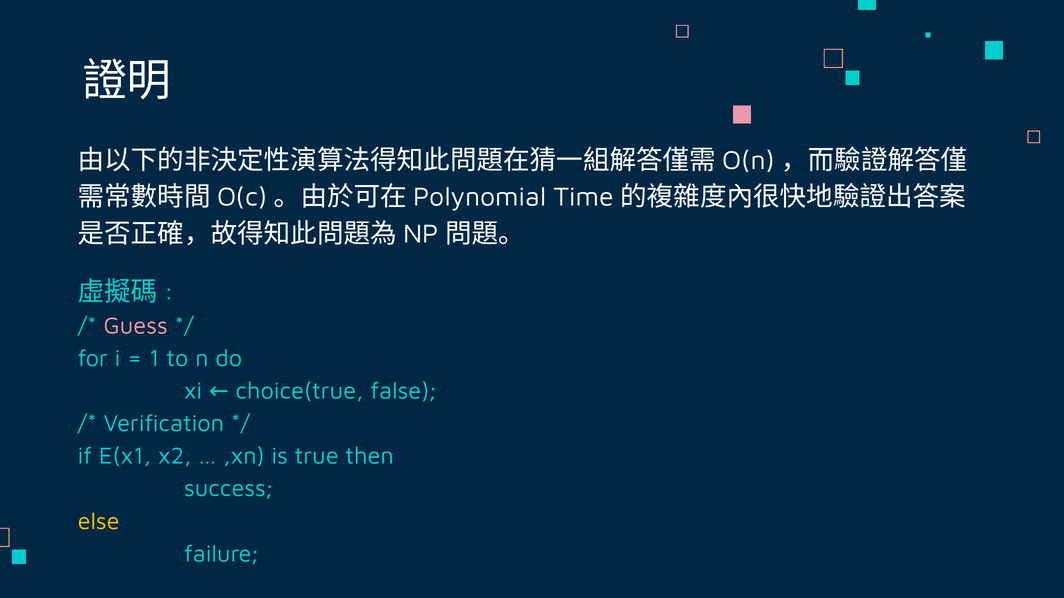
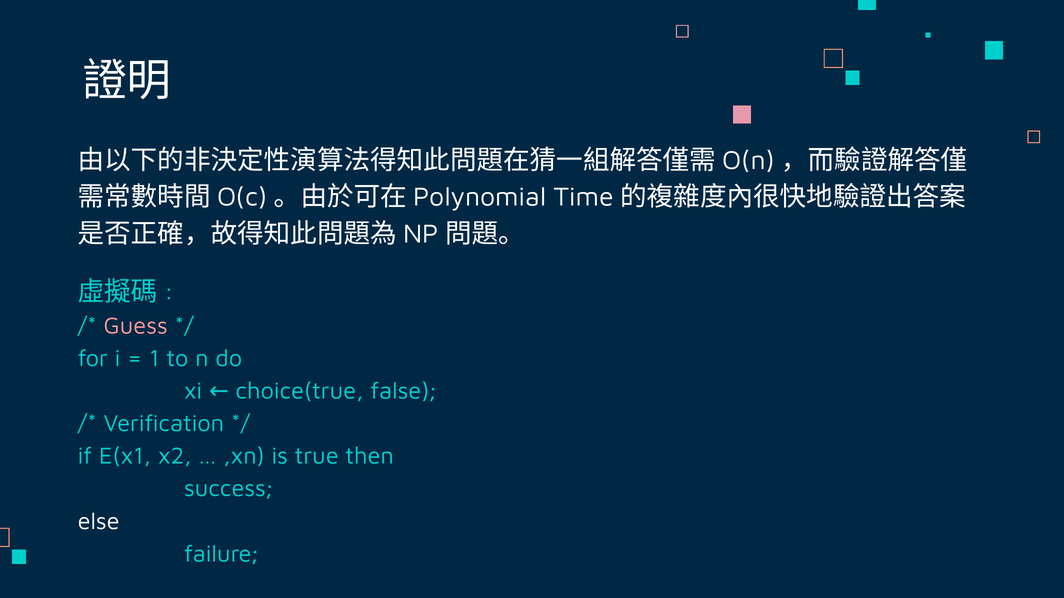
else colour: yellow -> white (99, 522)
